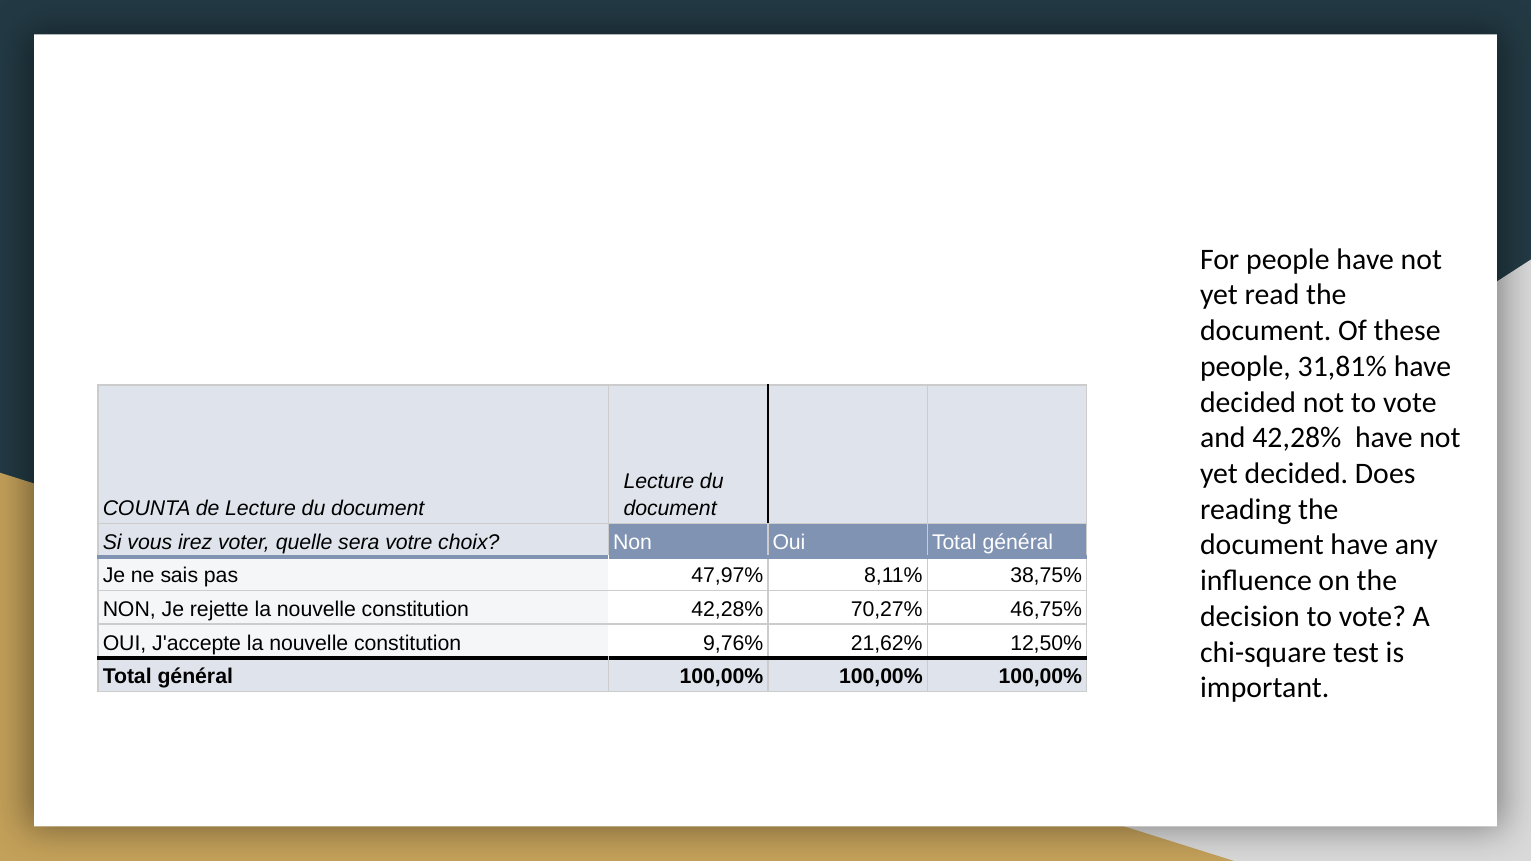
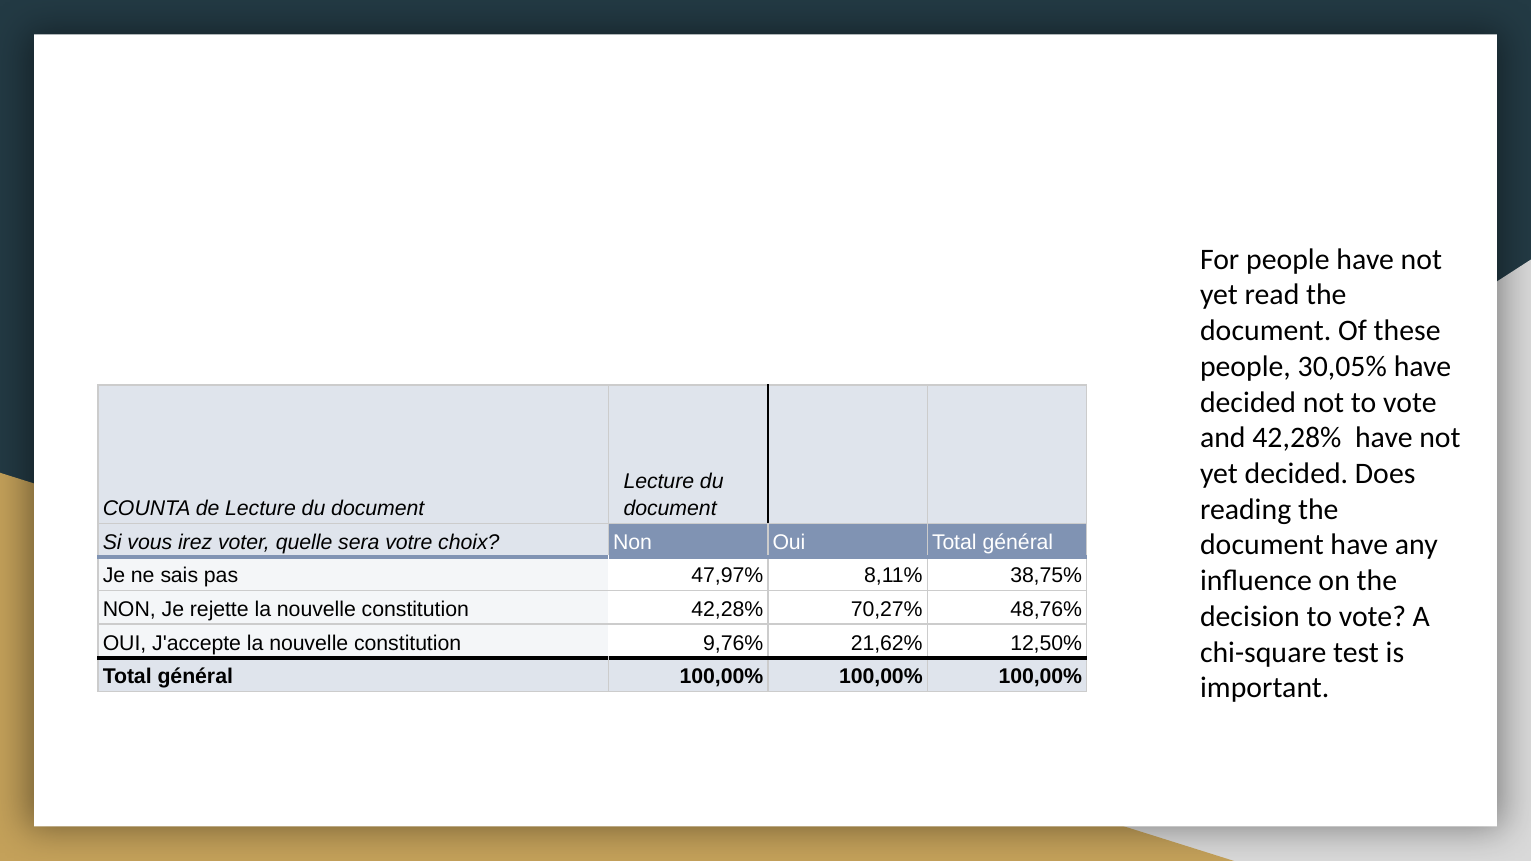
31,81%: 31,81% -> 30,05% (1342, 367)
46,75%: 46,75% -> 48,76% (1046, 610)
